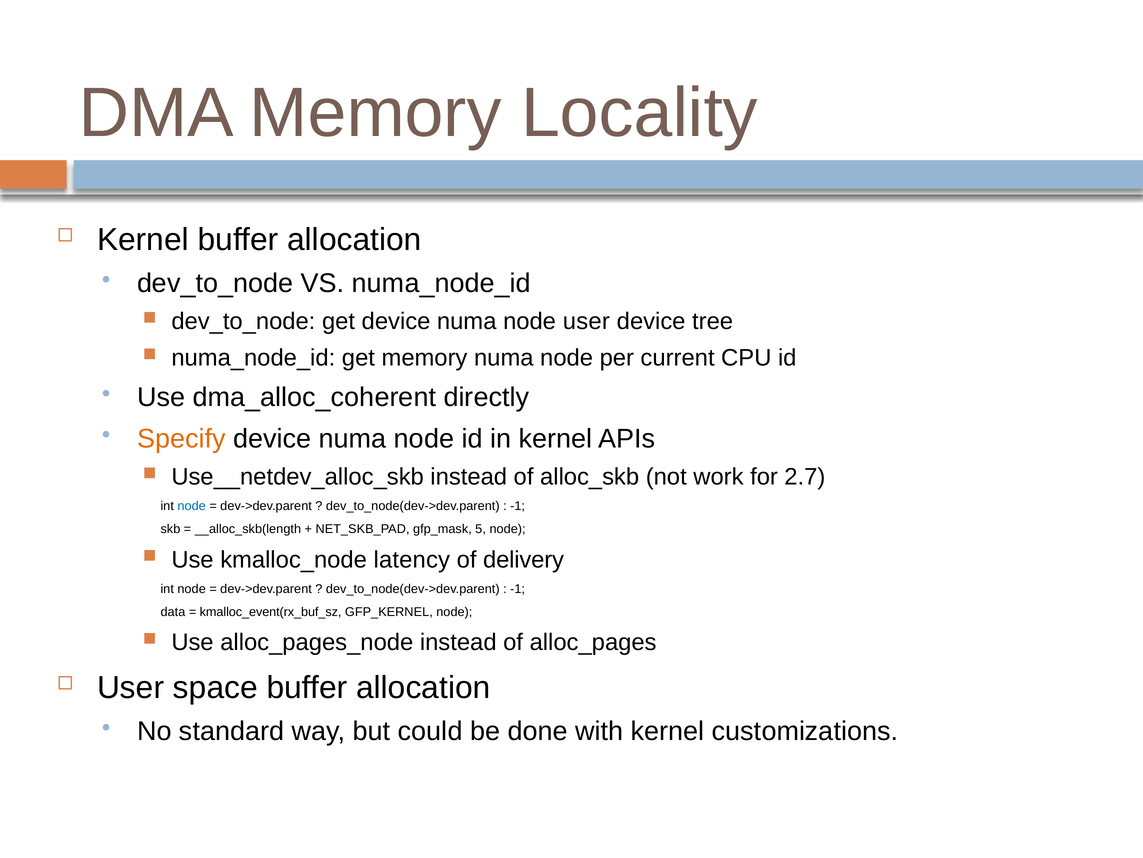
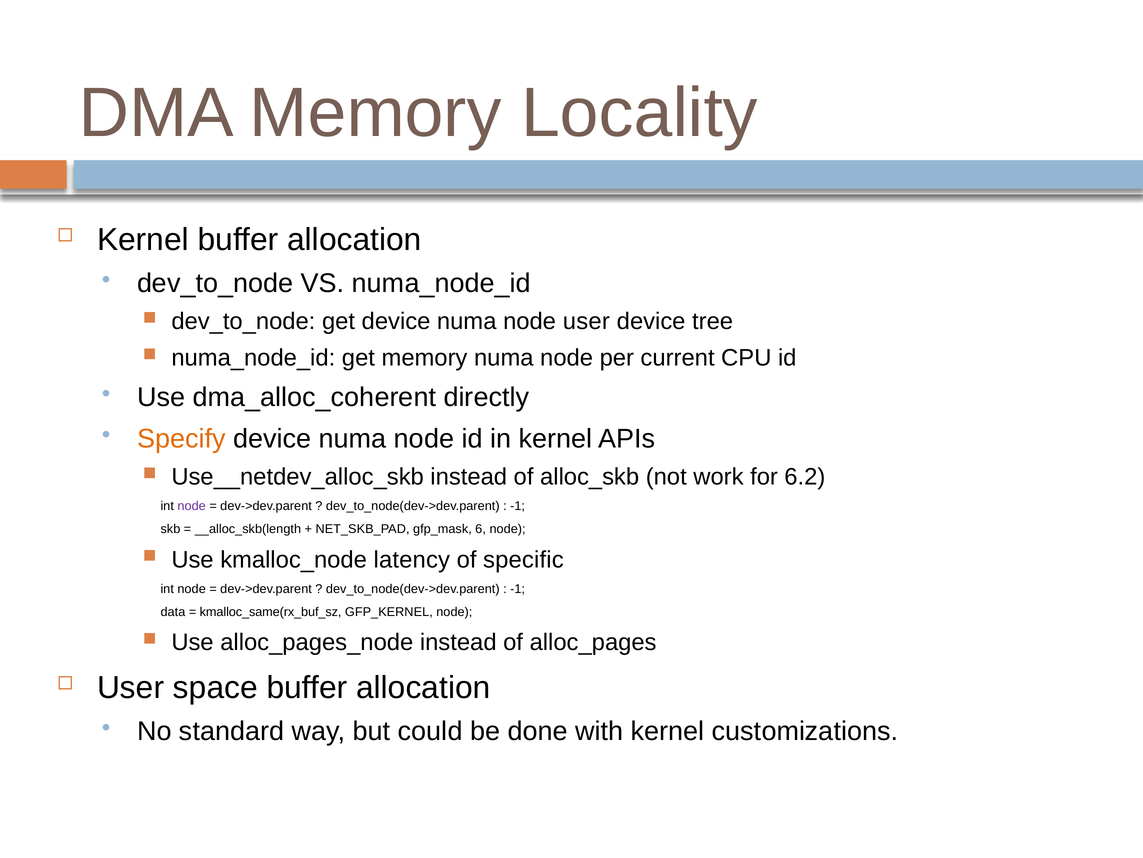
2.7: 2.7 -> 6.2 (805, 477)
node colour: blue -> purple (192, 506)
5: 5 -> 6 (481, 529)
delivery: delivery -> specific (523, 559)
kmalloc_event(rx_buf_sz: kmalloc_event(rx_buf_sz -> kmalloc_same(rx_buf_sz (271, 611)
